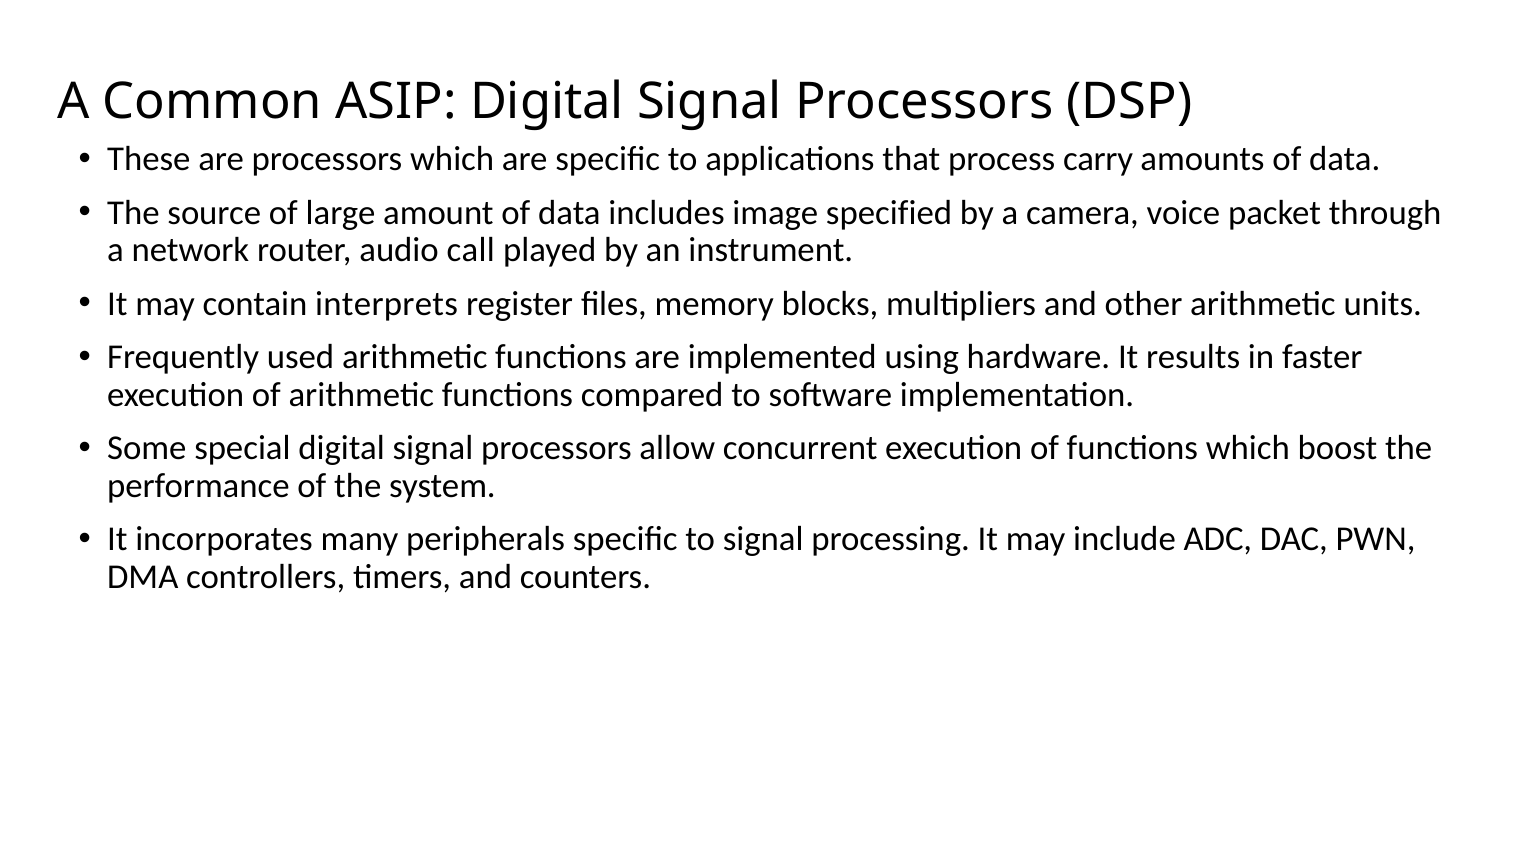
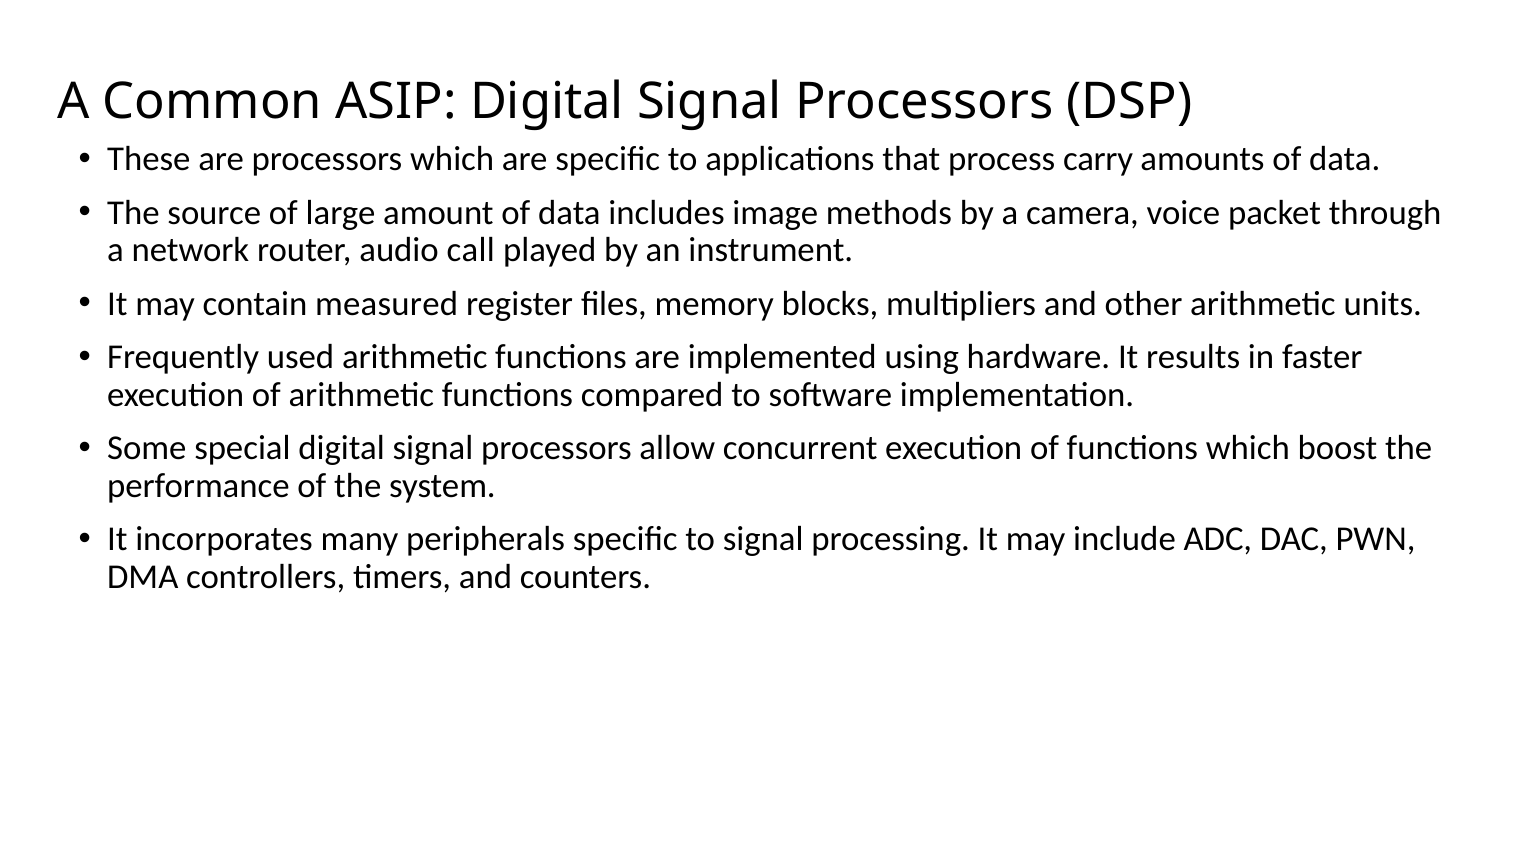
specified: specified -> methods (889, 213)
interprets: interprets -> measured (387, 304)
